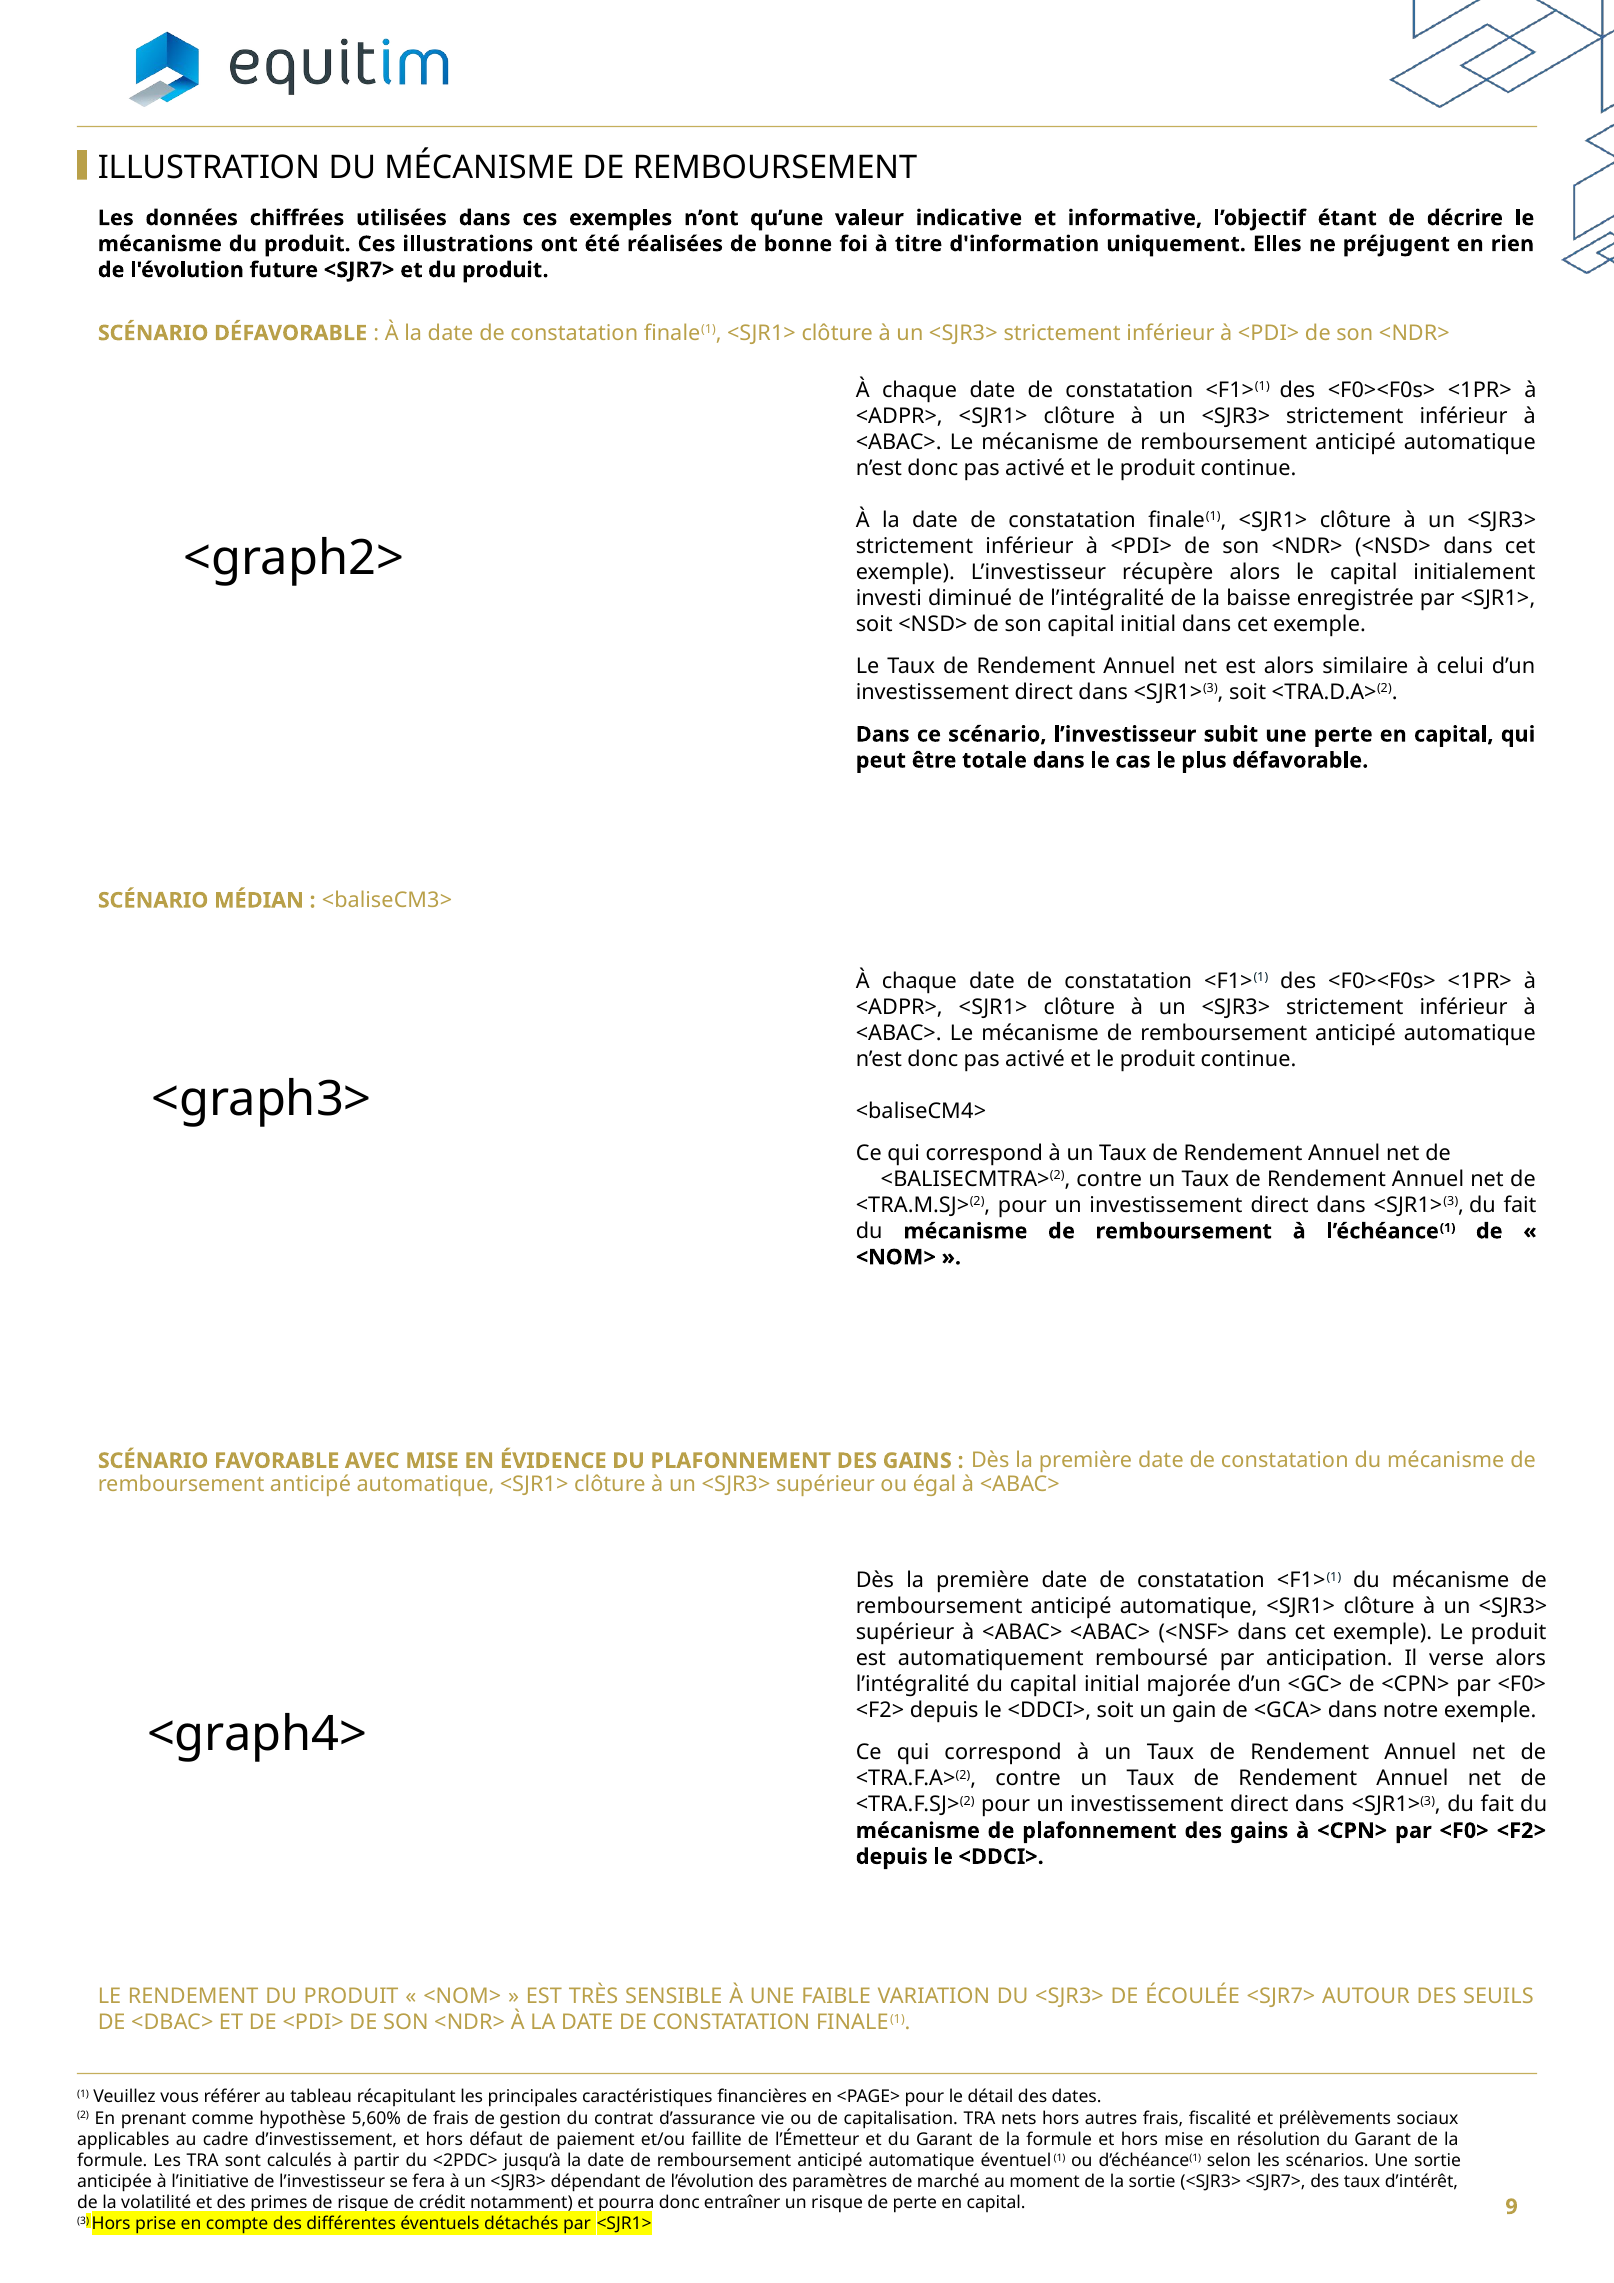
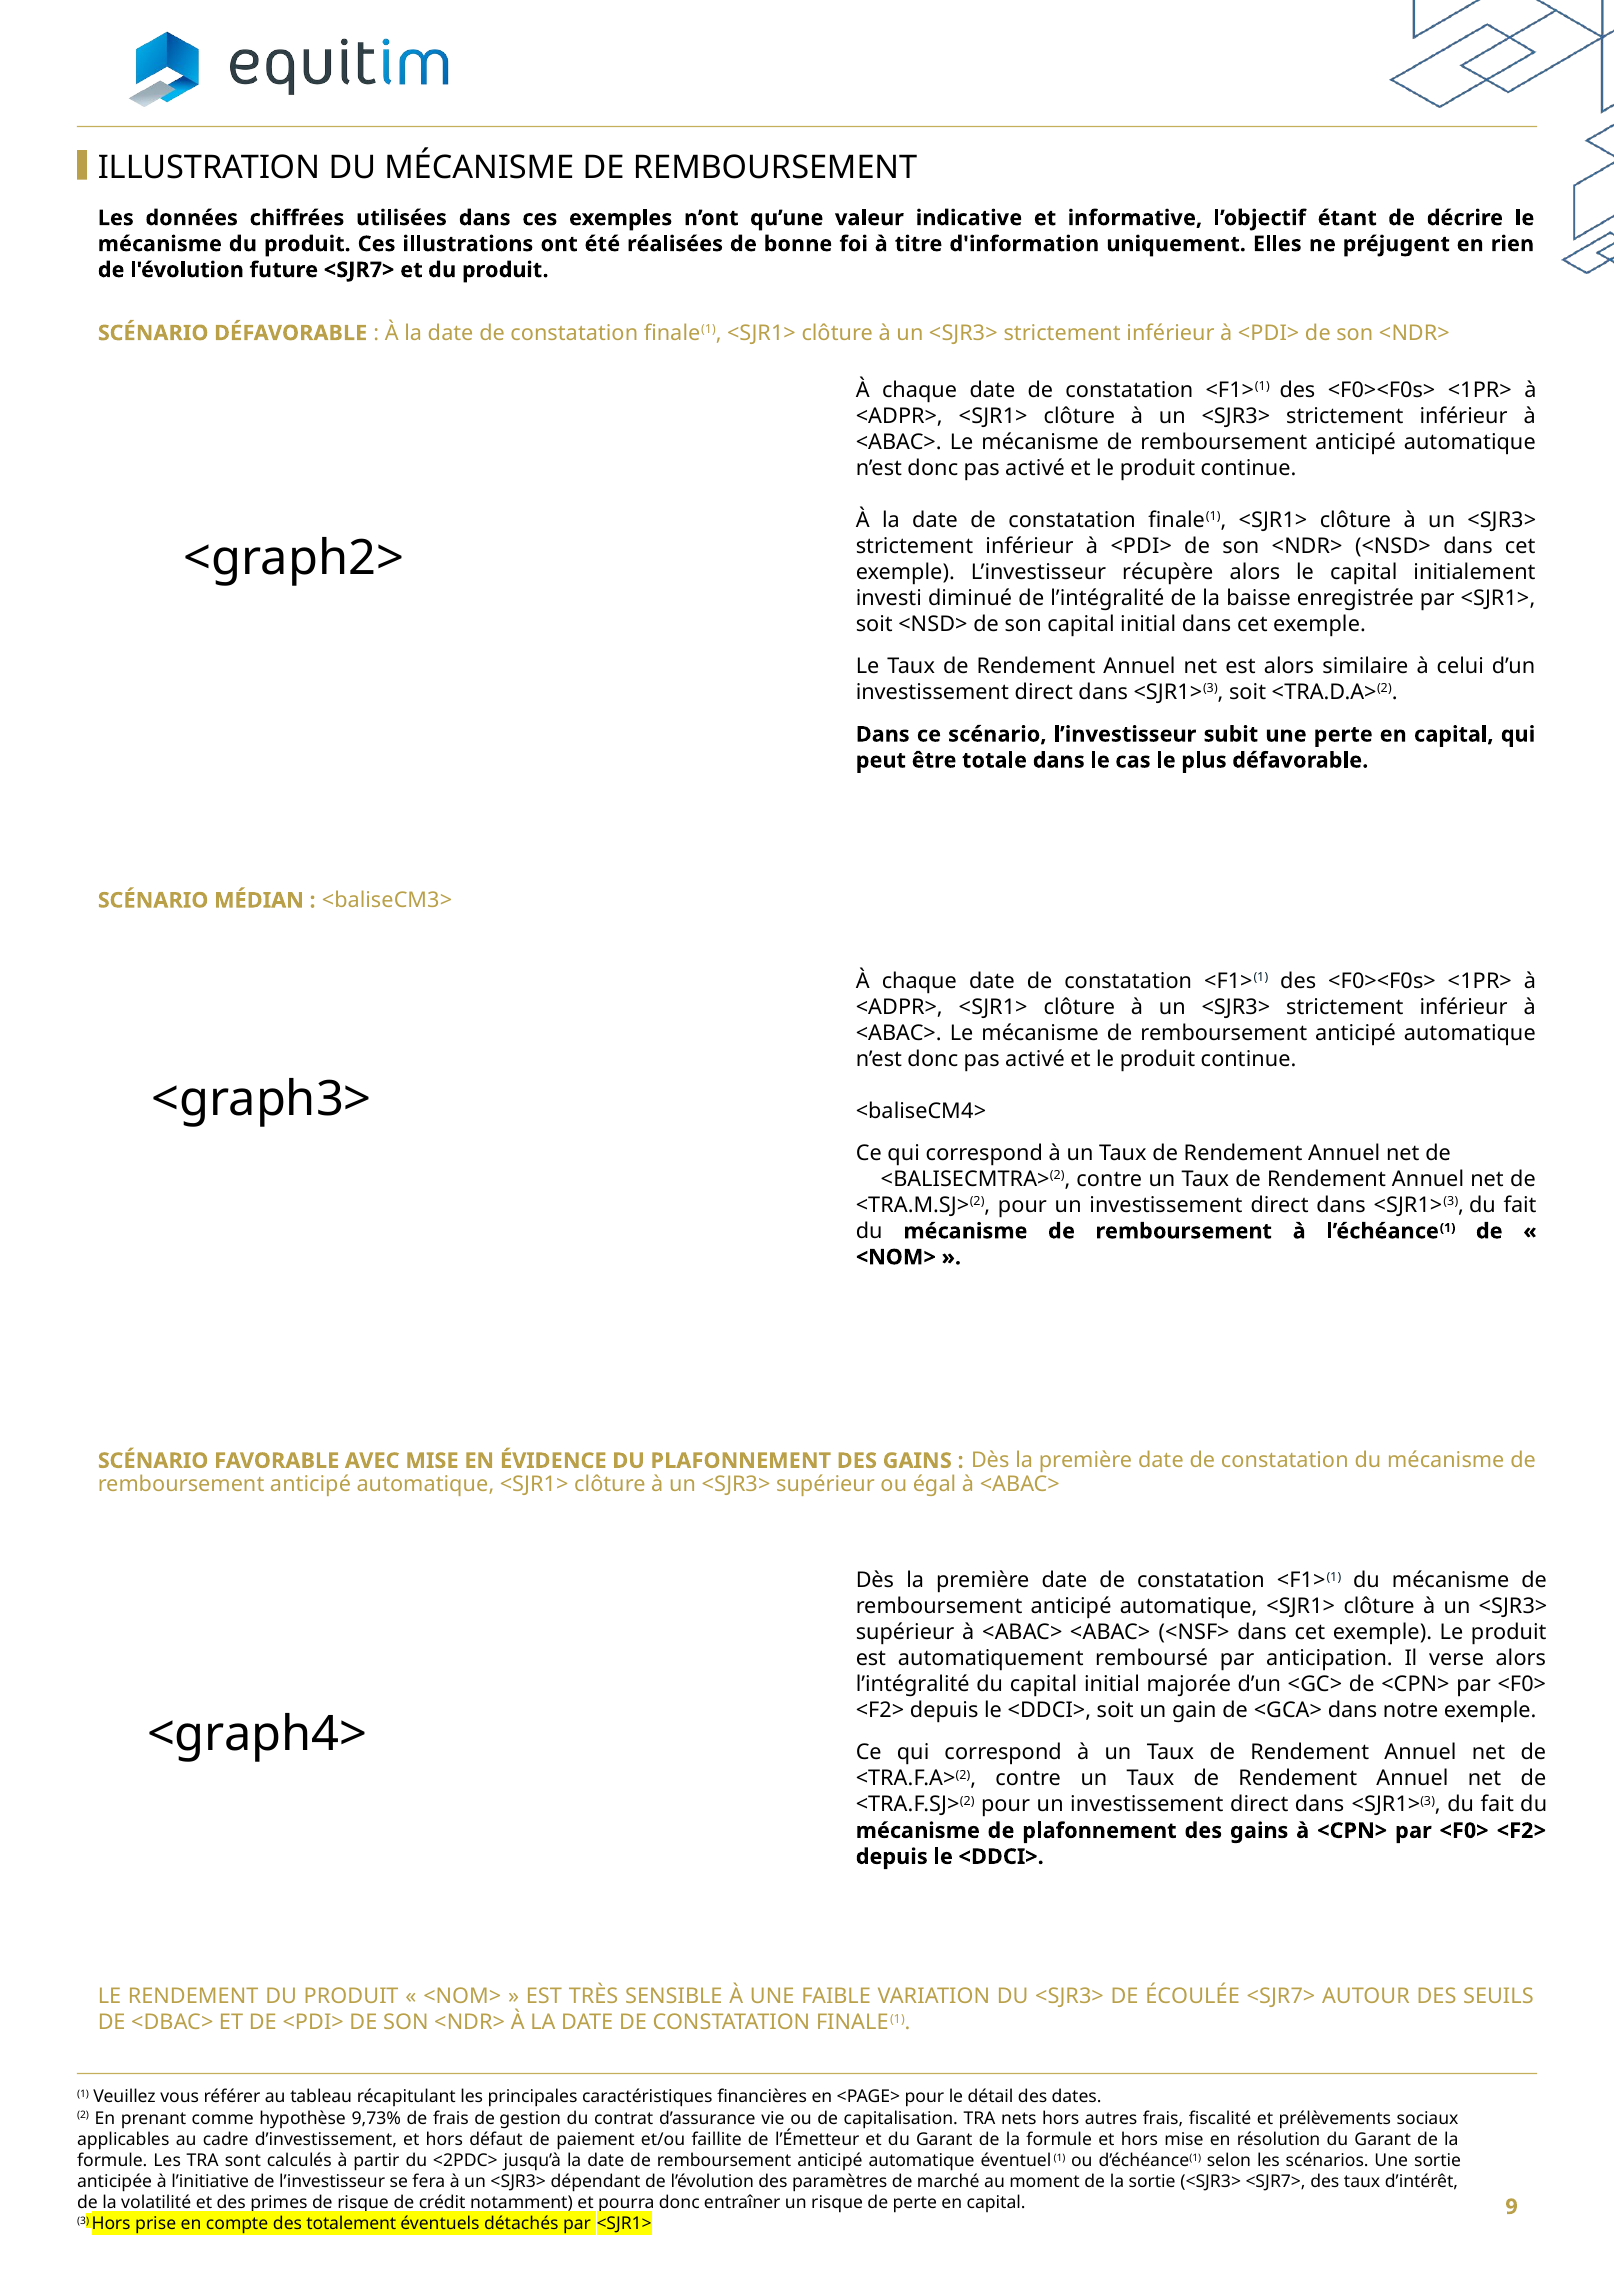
5,60%: 5,60% -> 9,73% (376, 2118)
différentes: différentes -> totalement (351, 2224)
